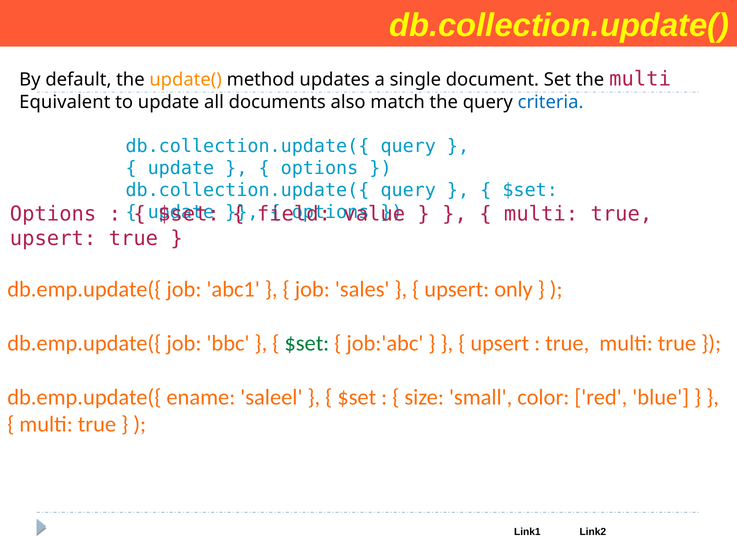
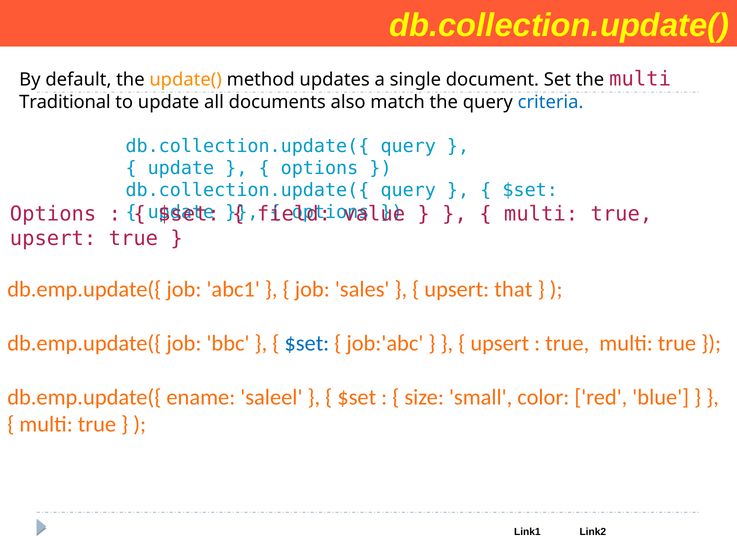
Equivalent: Equivalent -> Traditional (65, 102)
only: only -> that (513, 289)
$set colour: green -> blue (307, 343)
